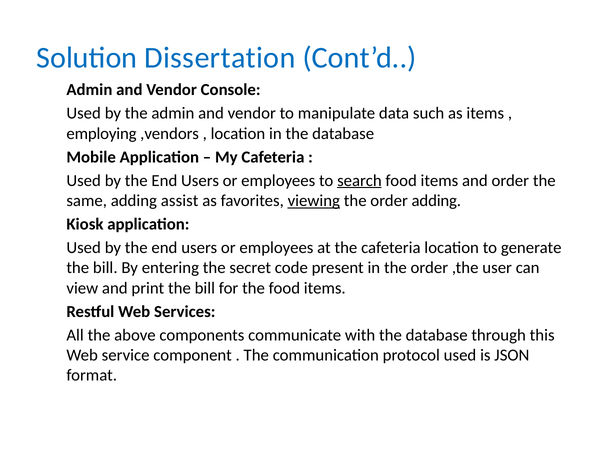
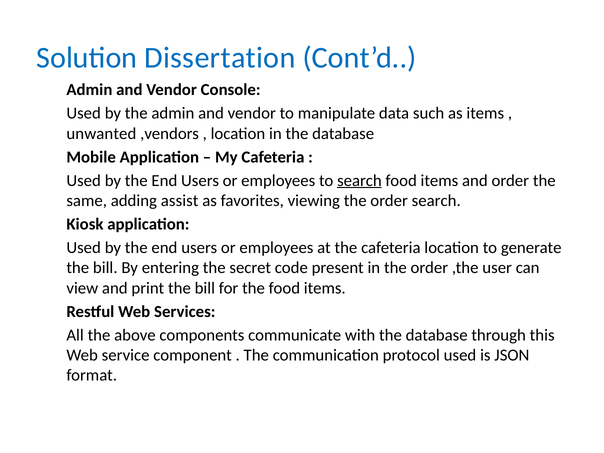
employing: employing -> unwanted (101, 133)
viewing underline: present -> none (314, 201)
order adding: adding -> search (436, 201)
